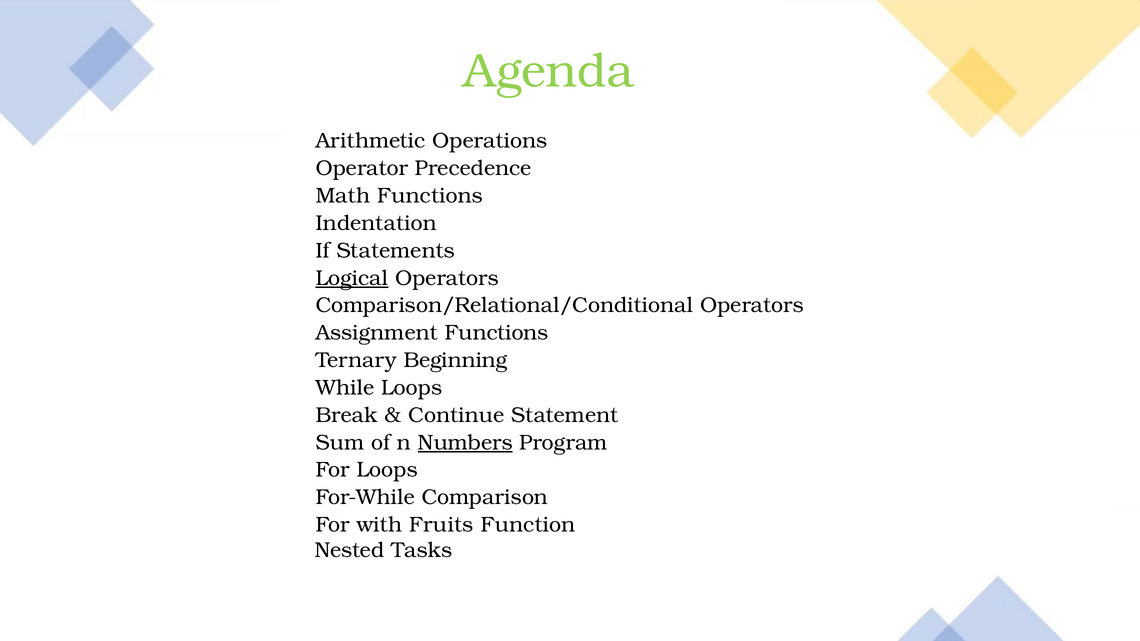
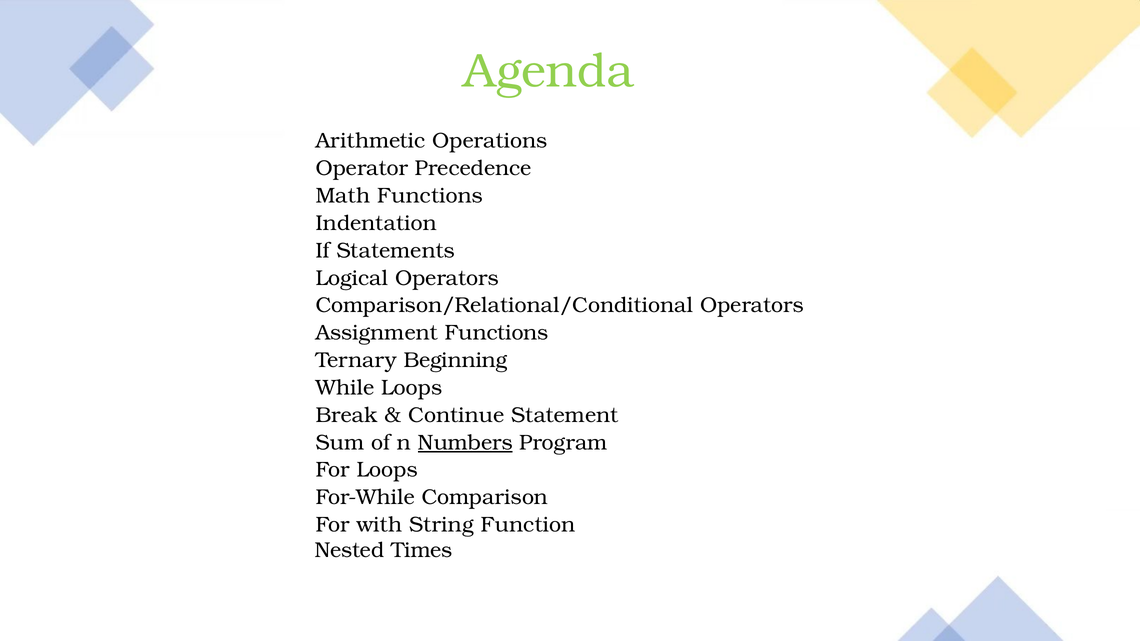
Logical underline: present -> none (352, 278)
Fruits: Fruits -> String (441, 525)
Tasks: Tasks -> Times (422, 551)
